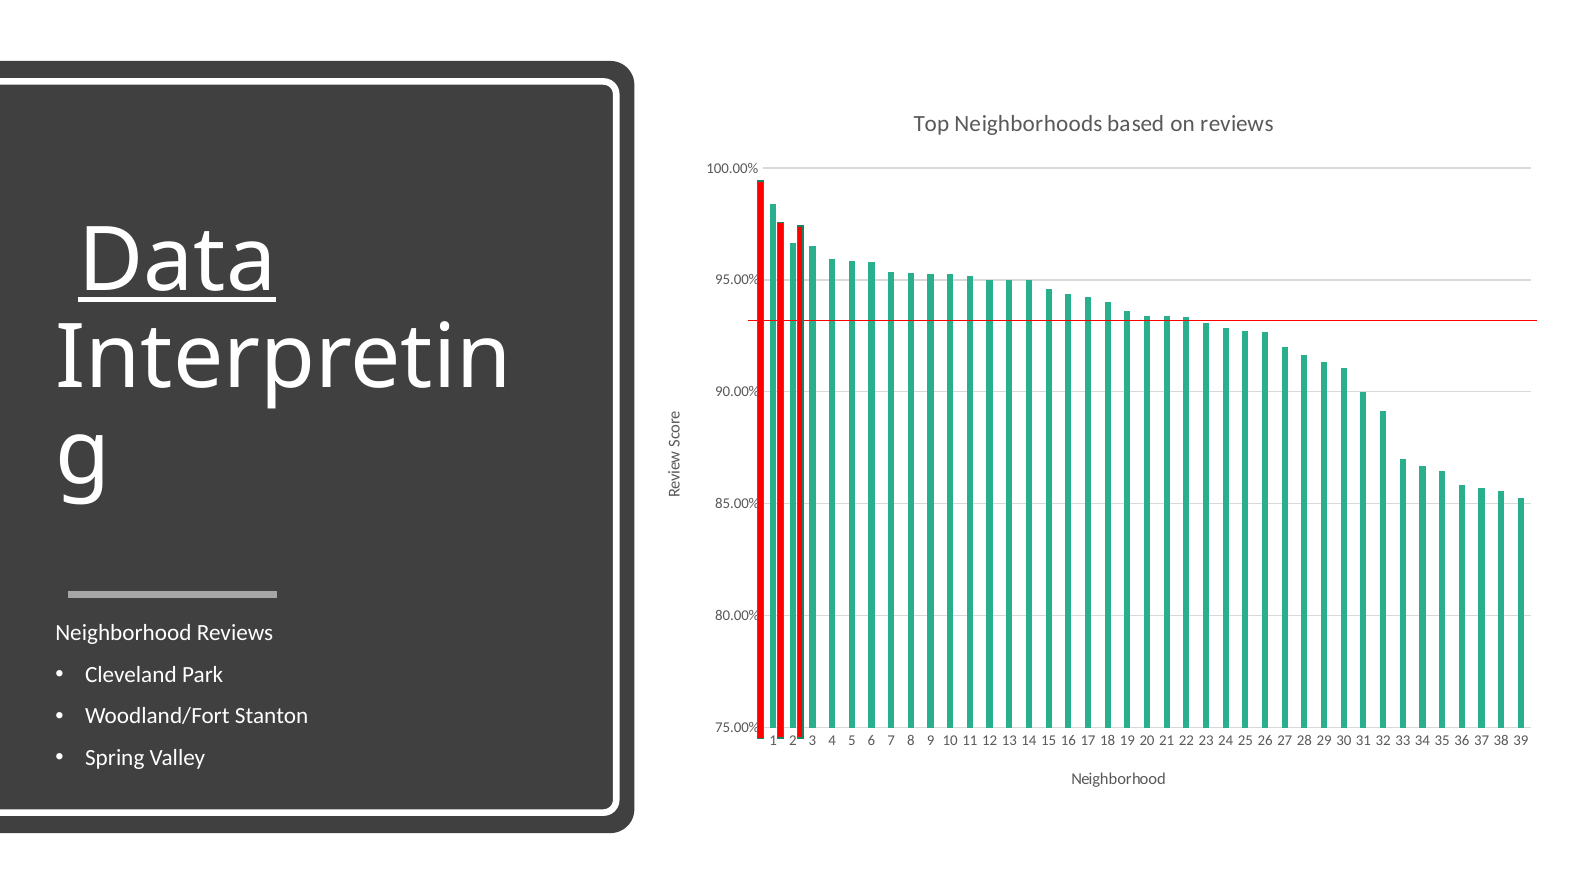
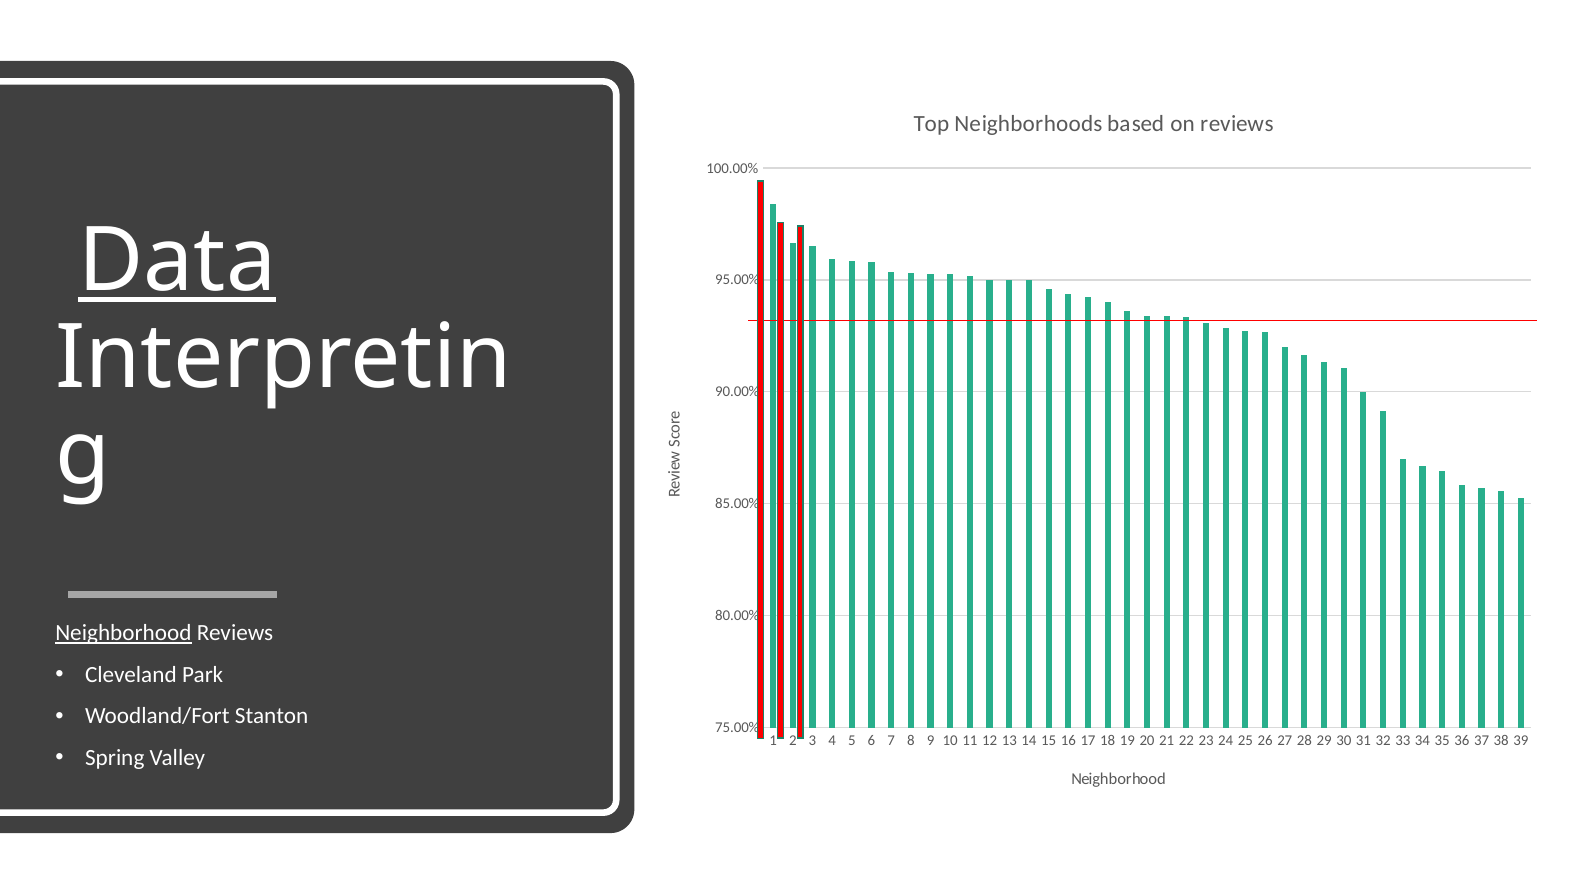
Neighborhood underline: none -> present (123, 633)
